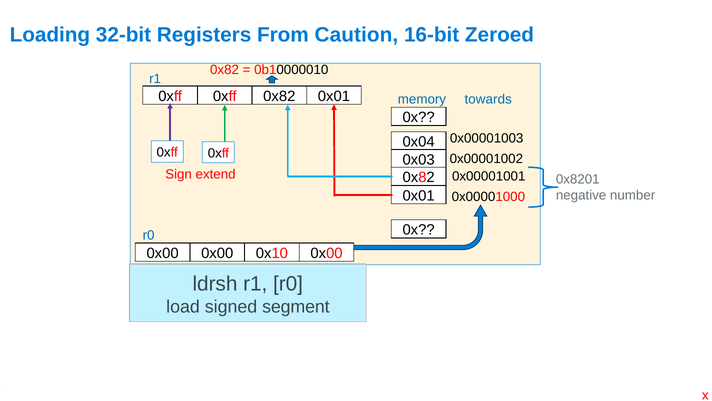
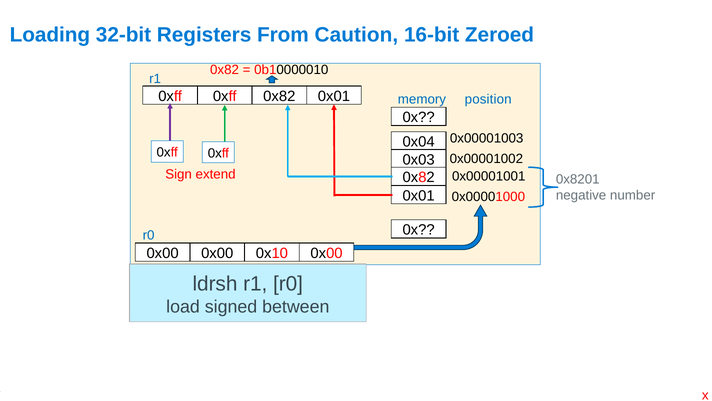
towards: towards -> position (488, 99)
segment: segment -> between (296, 306)
